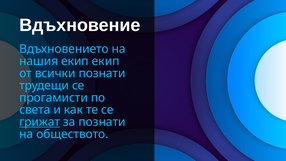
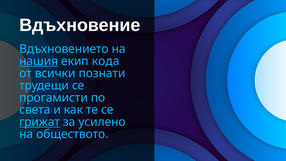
нашия underline: none -> present (39, 61)
екип екип: екип -> кода (106, 61)
за познати: познати -> усилено (102, 122)
